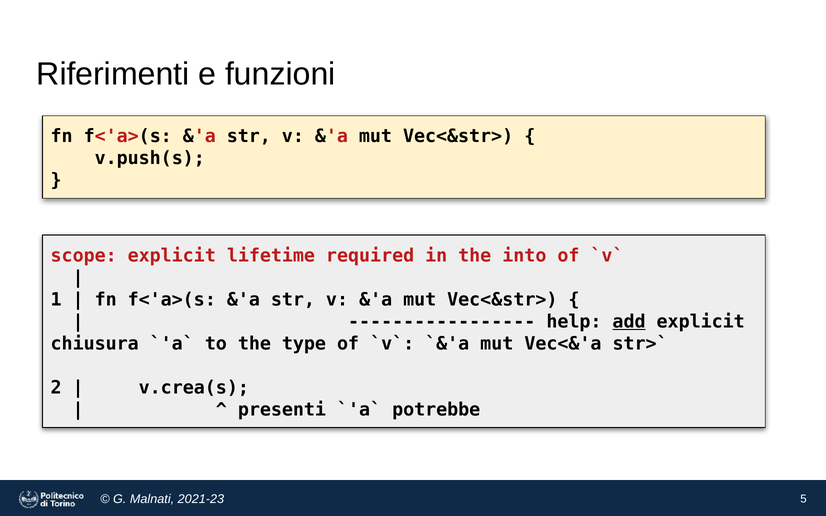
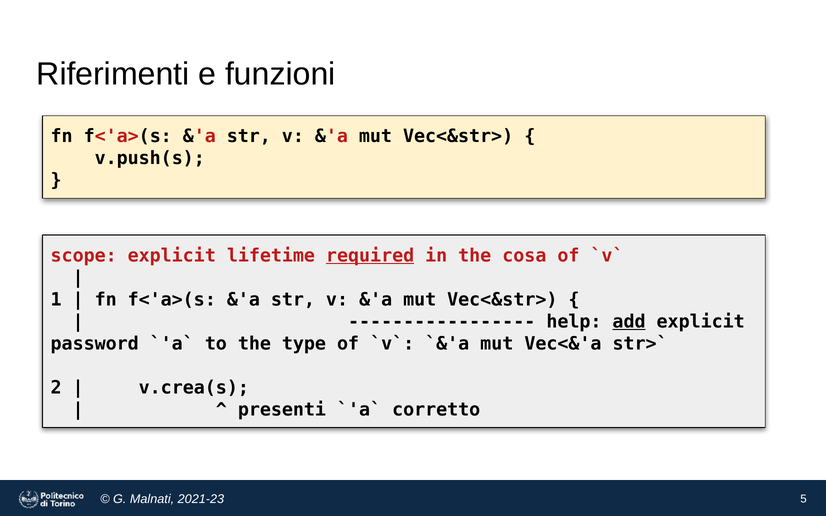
required underline: none -> present (370, 256)
into: into -> cosa (524, 256)
chiusura: chiusura -> password (95, 344)
potrebbe: potrebbe -> corretto (436, 410)
